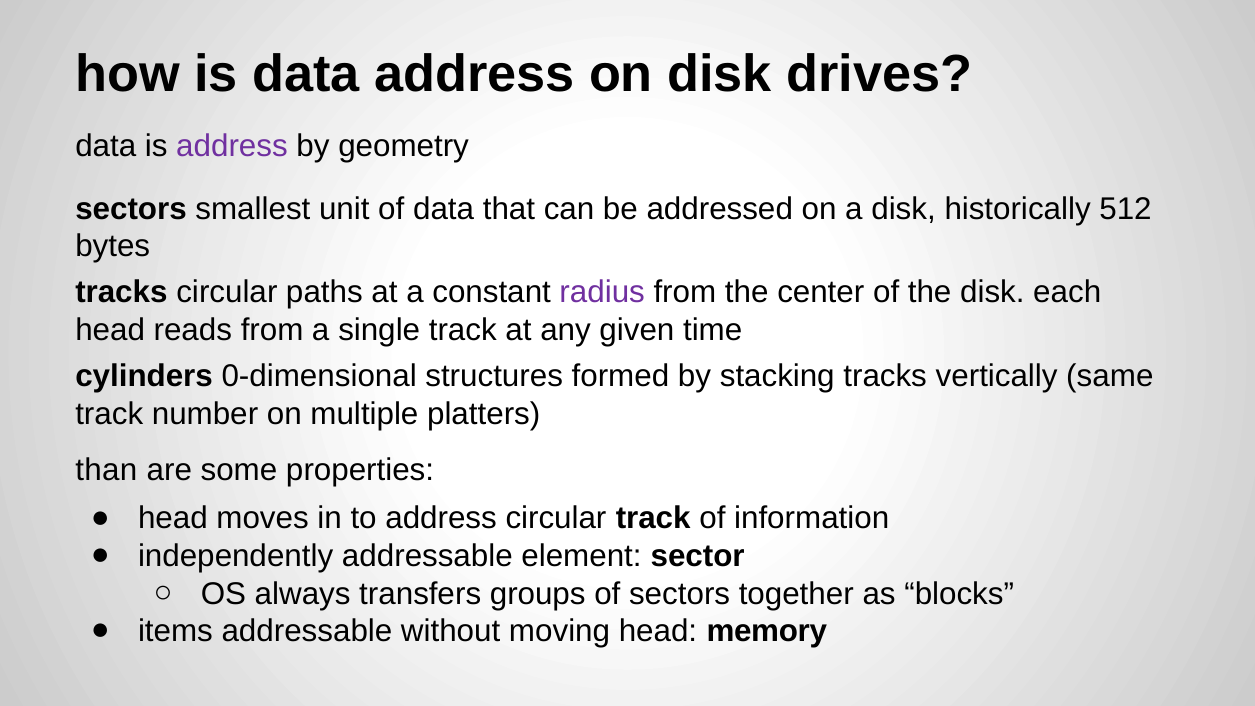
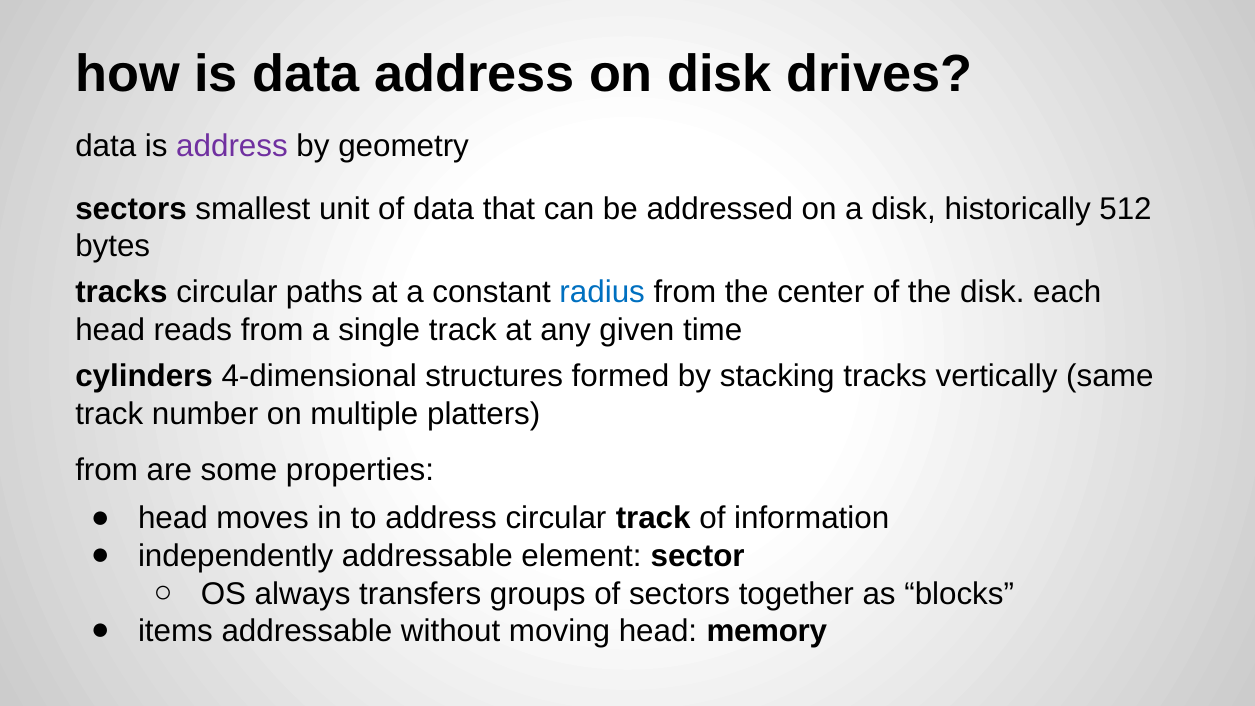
radius colour: purple -> blue (602, 292)
0-dimensional: 0-dimensional -> 4-dimensional (319, 376)
than: than -> from (107, 470)
